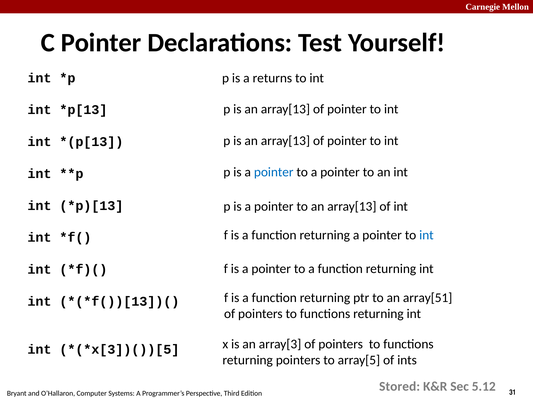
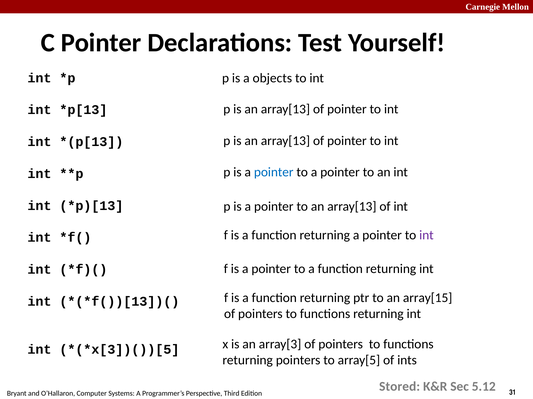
returns: returns -> objects (272, 78)
int colour: blue -> purple (426, 236)
array[51: array[51 -> array[15 (428, 298)
